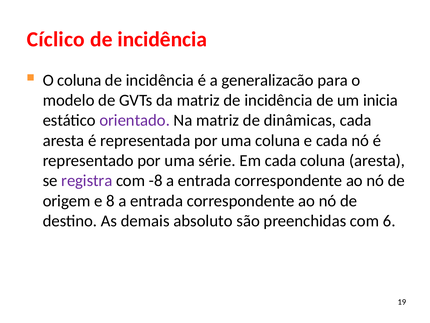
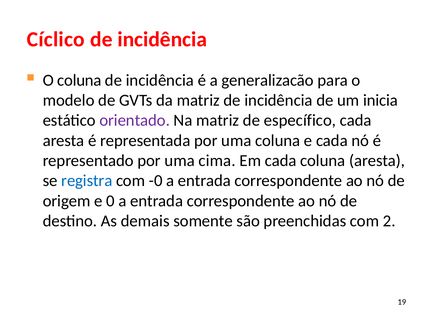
dinâmicas: dinâmicas -> específico (300, 120)
série: série -> cima (217, 160)
registra colour: purple -> blue (87, 181)
-8: -8 -> -0 (156, 181)
8: 8 -> 0 (111, 201)
absoluto: absoluto -> somente (203, 221)
6: 6 -> 2 (389, 221)
